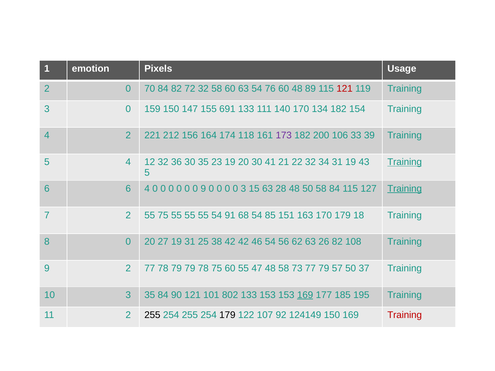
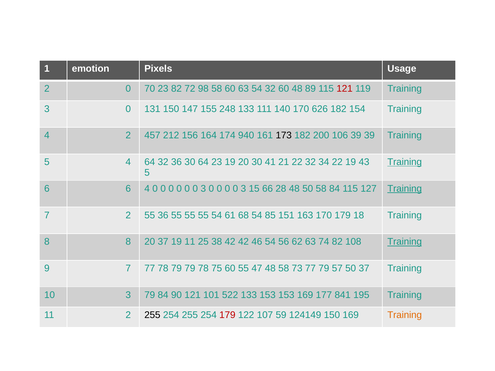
70 84: 84 -> 23 (163, 89)
72 32: 32 -> 98 (203, 89)
54 76: 76 -> 32 (270, 89)
159: 159 -> 131 (152, 109)
691: 691 -> 248 (227, 109)
134: 134 -> 626 (320, 109)
221: 221 -> 457 (152, 136)
118: 118 -> 940 (246, 136)
173 colour: purple -> black (284, 136)
106 33: 33 -> 39 (356, 136)
4 12: 12 -> 64 (150, 162)
30 35: 35 -> 64 (203, 162)
34 31: 31 -> 22 (337, 162)
9: 9 -> 3 (203, 189)
15 63: 63 -> 66 (268, 189)
55 75: 75 -> 36 (163, 215)
91: 91 -> 61 (230, 215)
8 0: 0 -> 8 (128, 242)
20 27: 27 -> 37 (163, 242)
19 31: 31 -> 11 (190, 242)
26: 26 -> 74 (324, 242)
Training underline: none -> present (405, 242)
9 2: 2 -> 7 (128, 269)
3 35: 35 -> 79 (150, 295)
802: 802 -> 522 (230, 295)
169 underline: present -> none (305, 295)
185: 185 -> 841 (343, 295)
179 colour: black -> red (227, 315)
92: 92 -> 59 (281, 315)
Training colour: red -> orange (405, 315)
